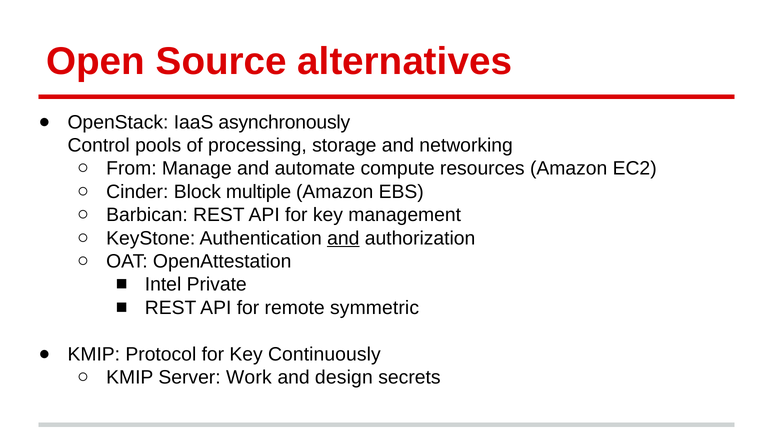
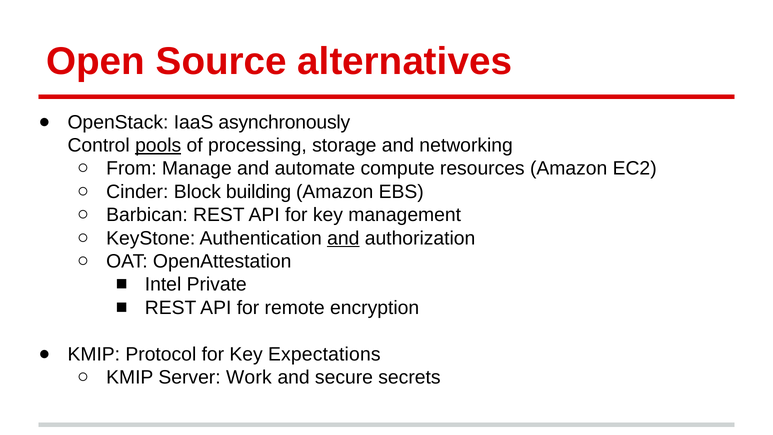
pools underline: none -> present (158, 145)
multiple: multiple -> building (259, 192)
symmetric: symmetric -> encryption (375, 308)
Continuously: Continuously -> Expectations (324, 354)
design: design -> secure (344, 377)
